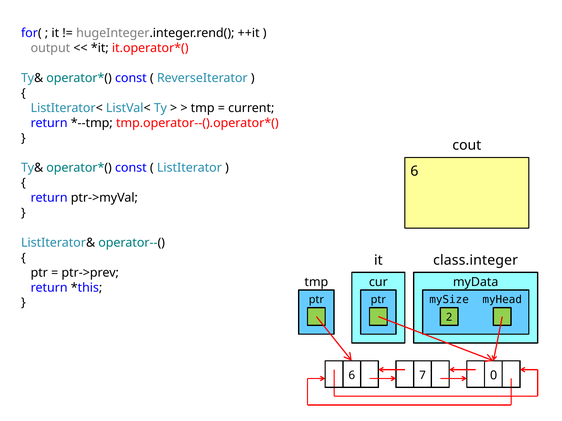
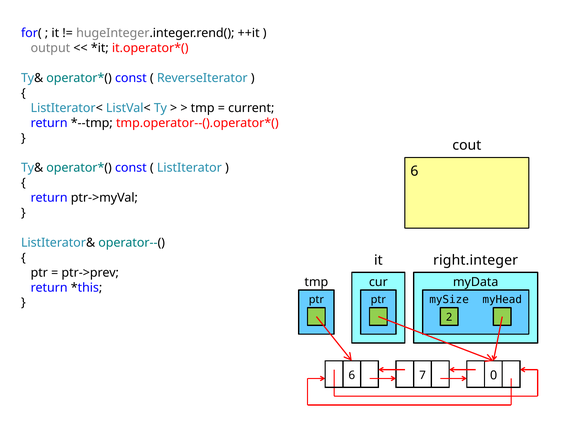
class.integer: class.integer -> right.integer (476, 260)
